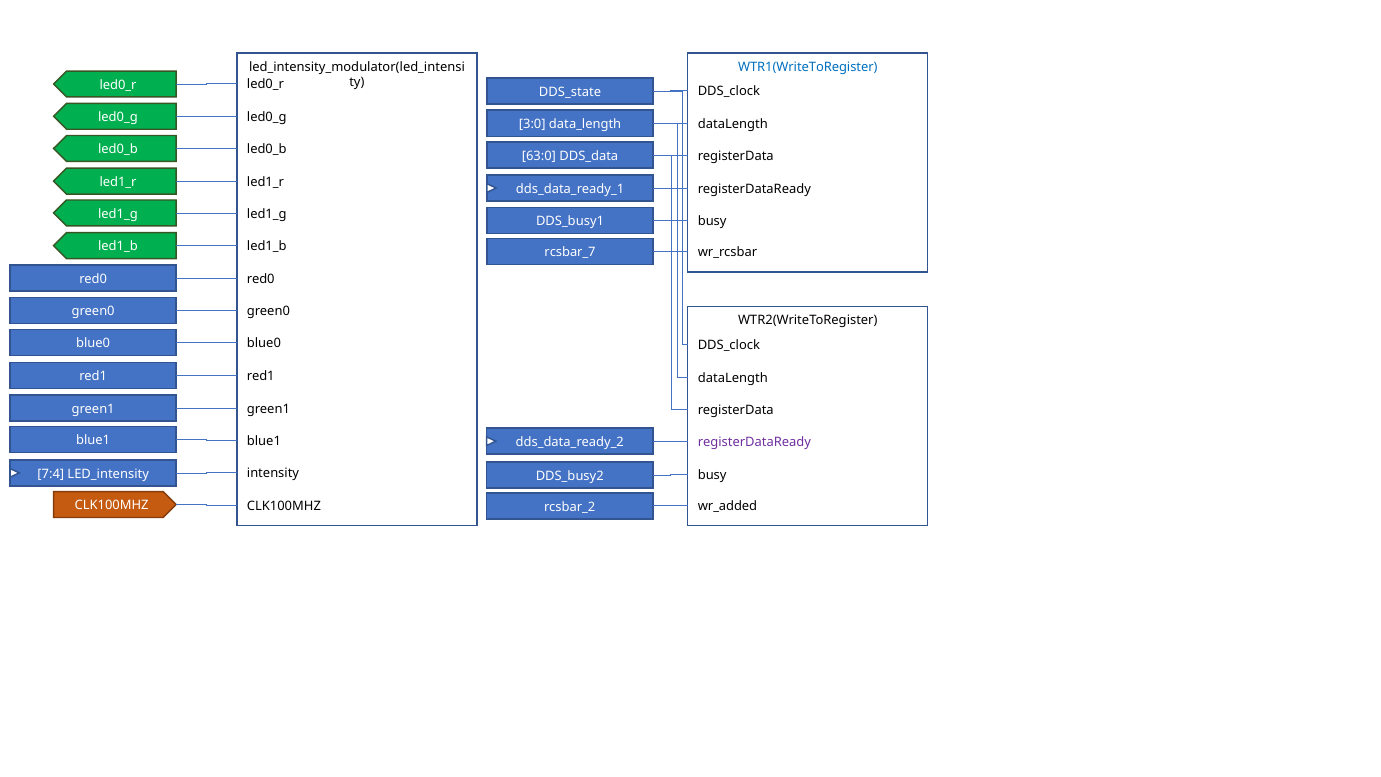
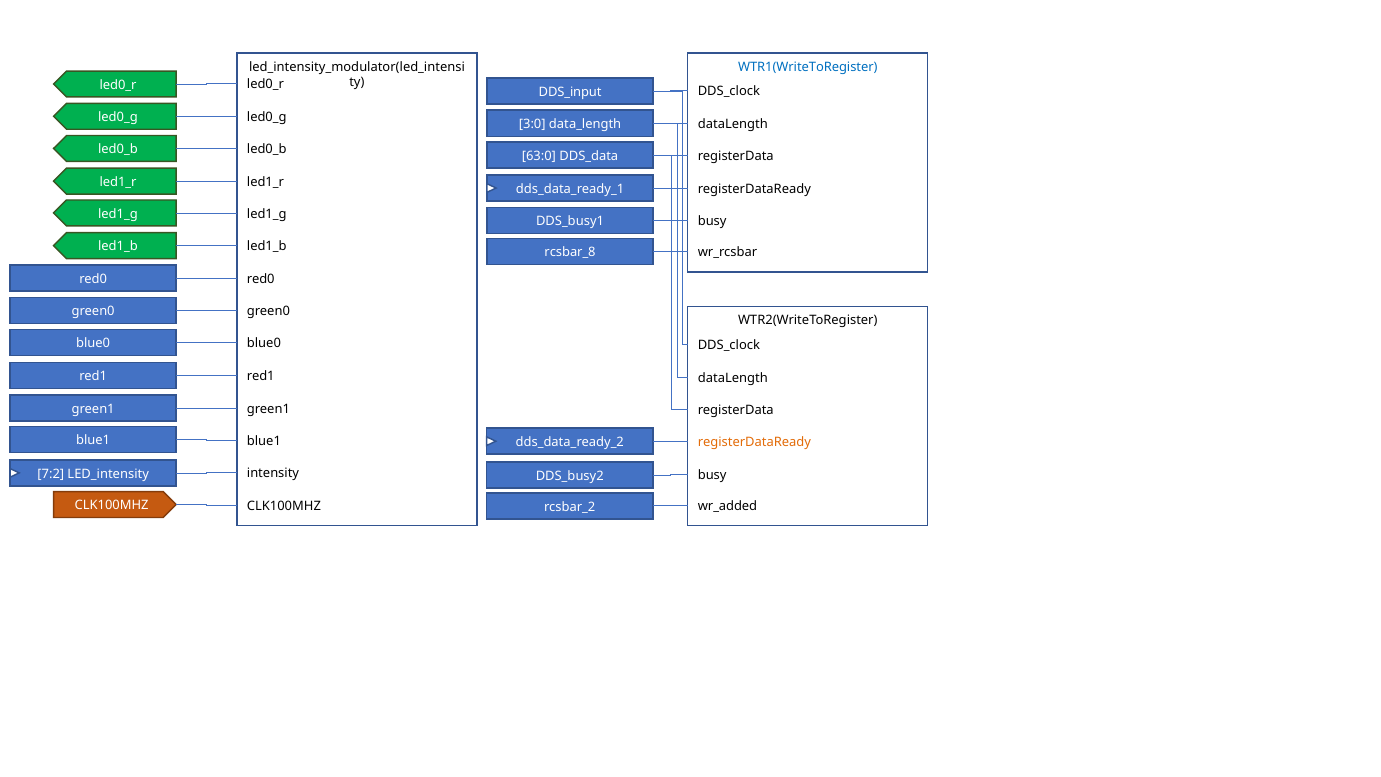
DDS_state: DDS_state -> DDS_input (570, 92)
rcsbar_7: rcsbar_7 -> rcsbar_8 (570, 252)
registerDataReady colour: purple -> orange (754, 442)
7:4: 7:4 -> 7:2 (51, 474)
